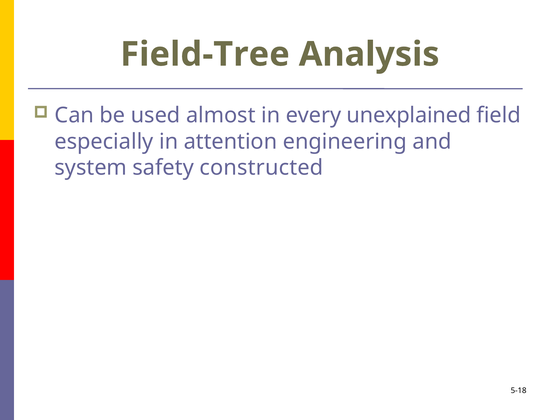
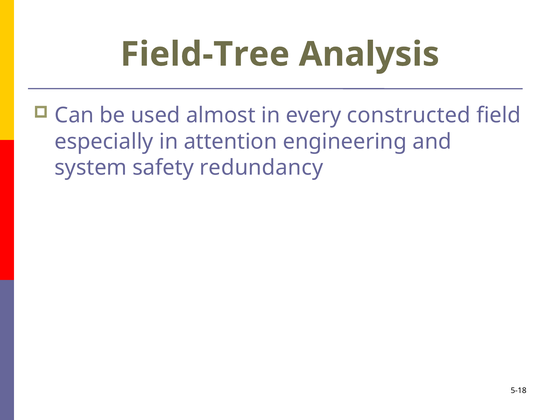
unexplained: unexplained -> constructed (409, 115)
constructed: constructed -> redundancy (261, 168)
